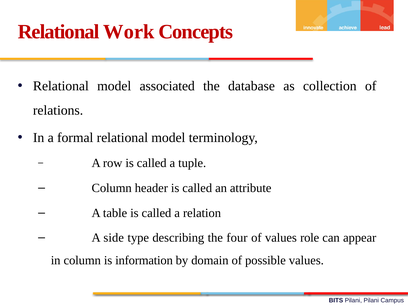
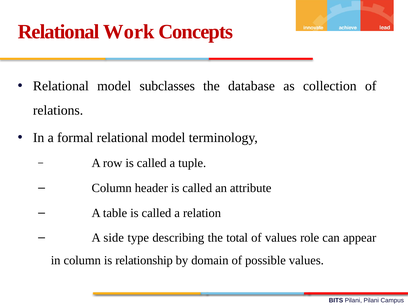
associated: associated -> subclasses (167, 86)
four: four -> total (237, 238)
information: information -> relationship (144, 260)
